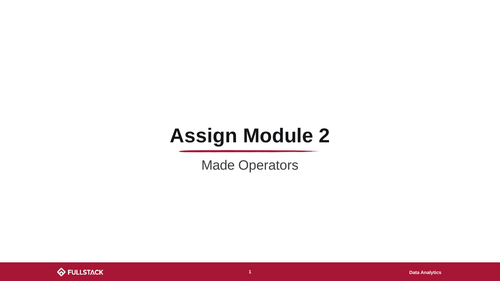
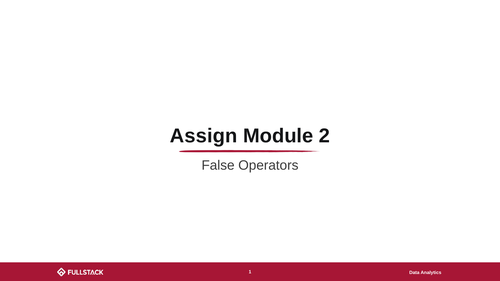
Made: Made -> False (218, 166)
